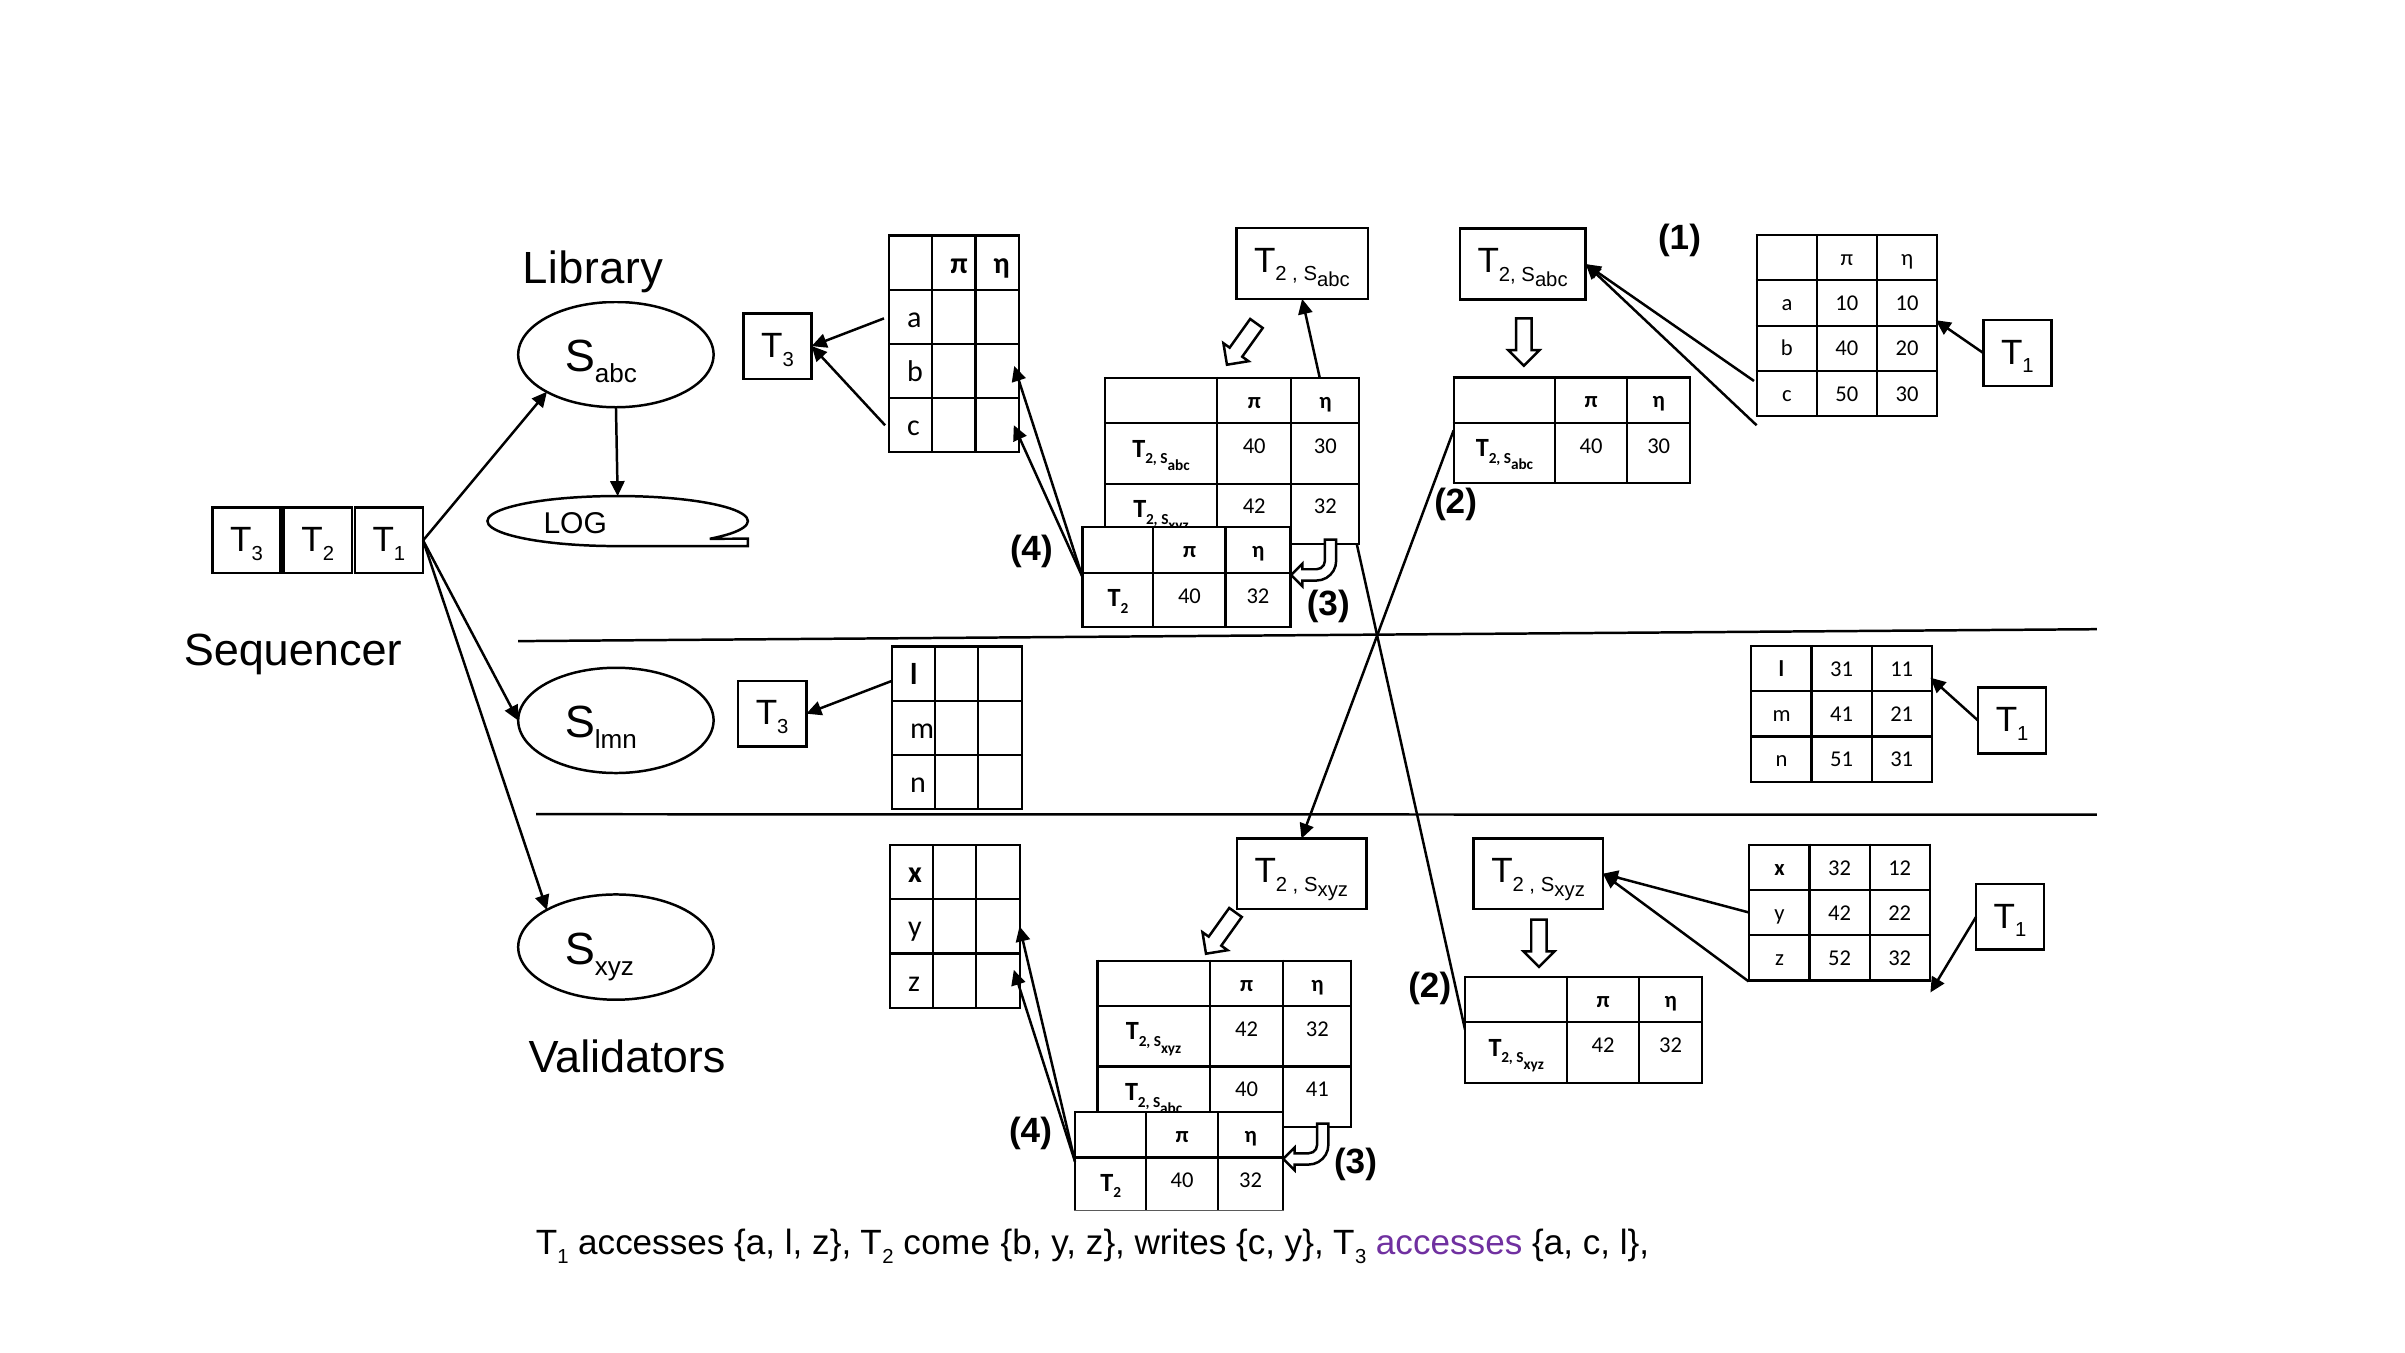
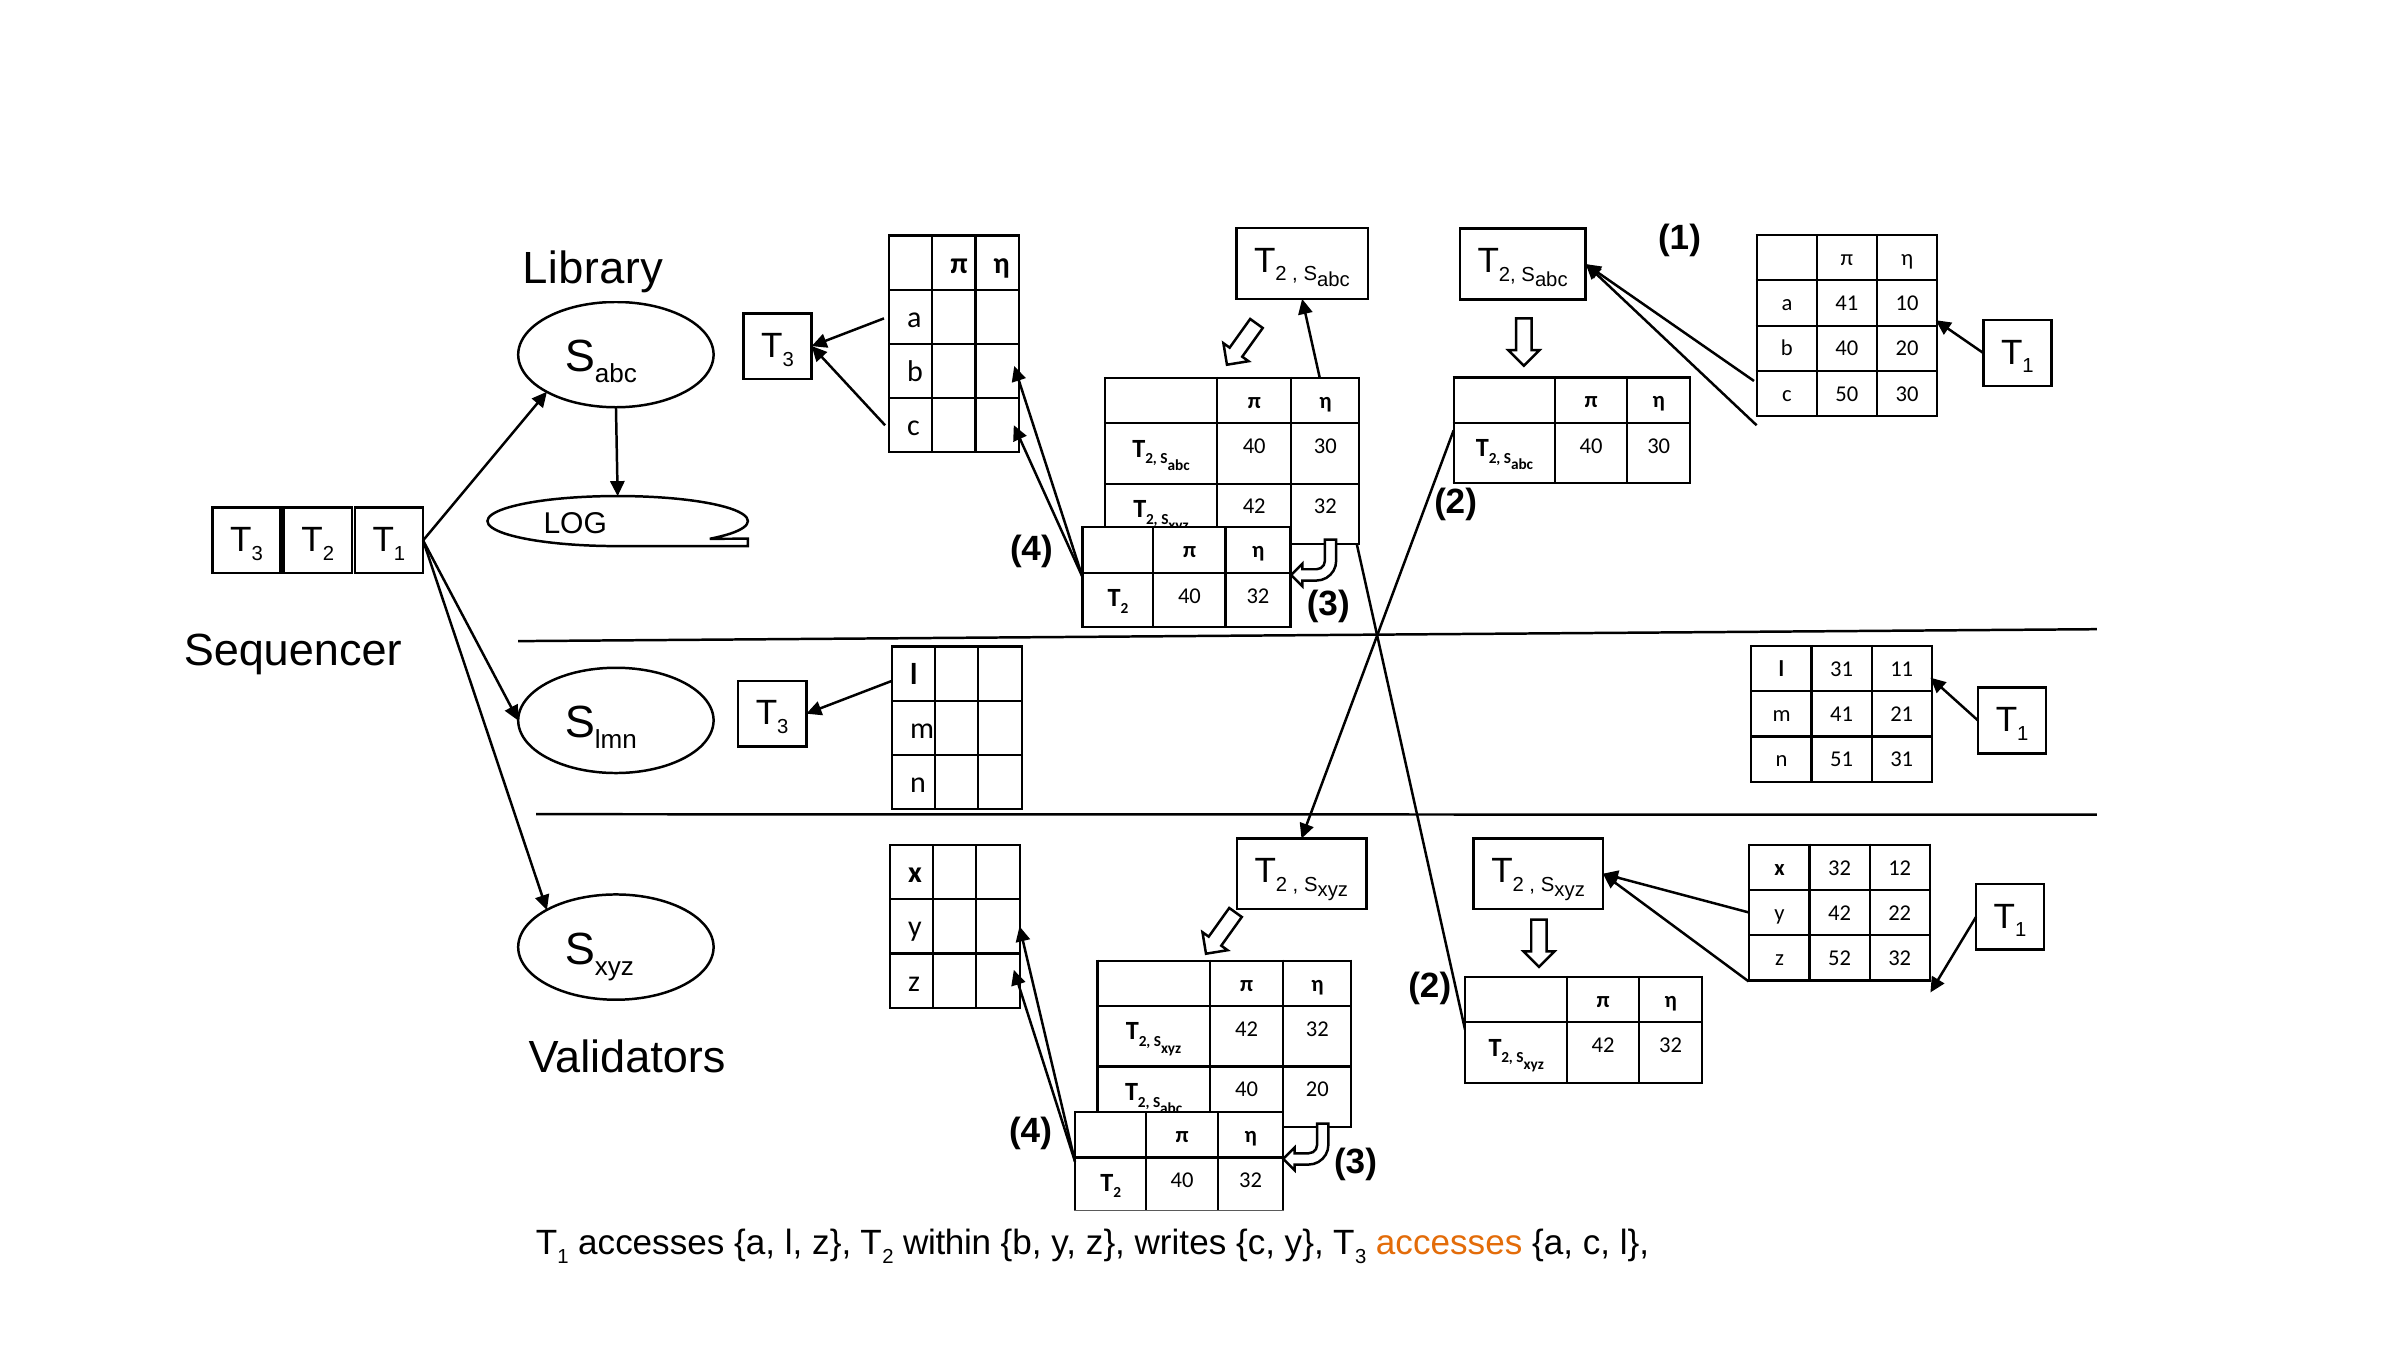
a 10: 10 -> 41 (1847, 303)
41: 41 -> 20 (1317, 1089)
come: come -> within (947, 1243)
accesses colour: purple -> orange (1449, 1243)
